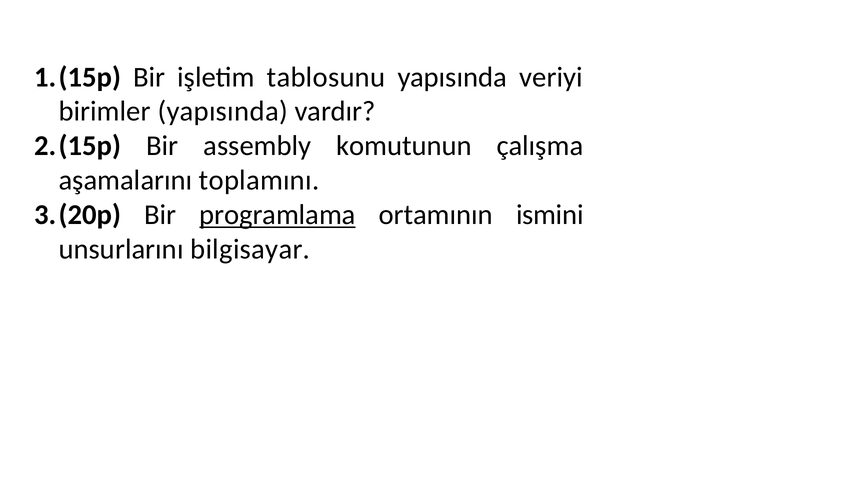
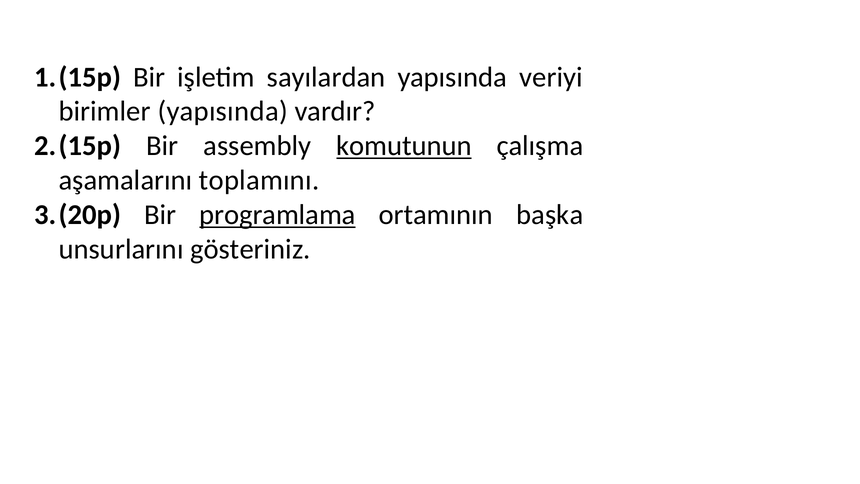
tablosunu: tablosunu -> sayılardan (326, 77)
komutunun underline: none -> present (404, 146)
ismini: ismini -> başka (550, 215)
bilgisayar: bilgisayar -> gösteriniz (250, 249)
